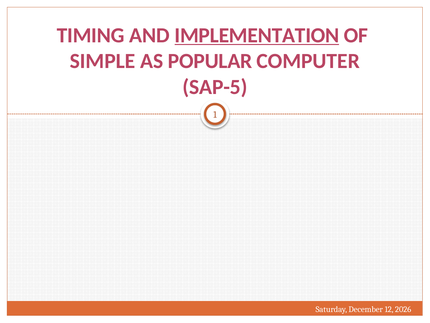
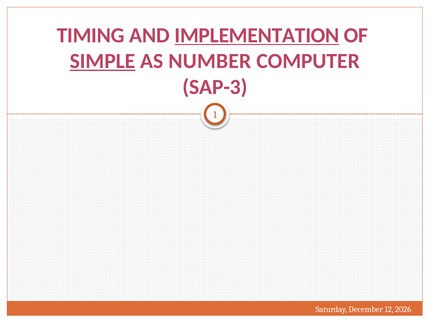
SIMPLE underline: none -> present (103, 61)
POPULAR: POPULAR -> NUMBER (210, 61)
SAP-5: SAP-5 -> SAP-3 (215, 87)
